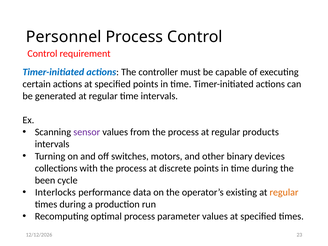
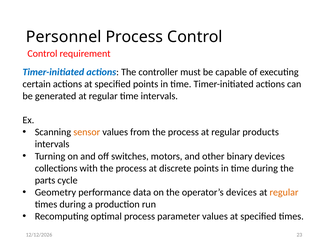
sensor colour: purple -> orange (87, 132)
been: been -> parts (45, 180)
Interlocks: Interlocks -> Geometry (55, 192)
operator’s existing: existing -> devices (241, 192)
